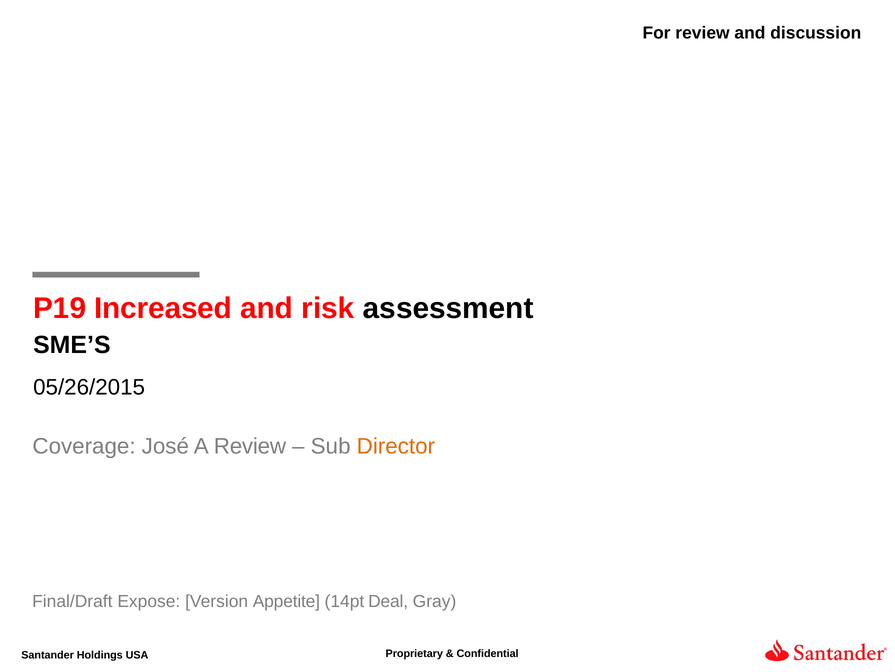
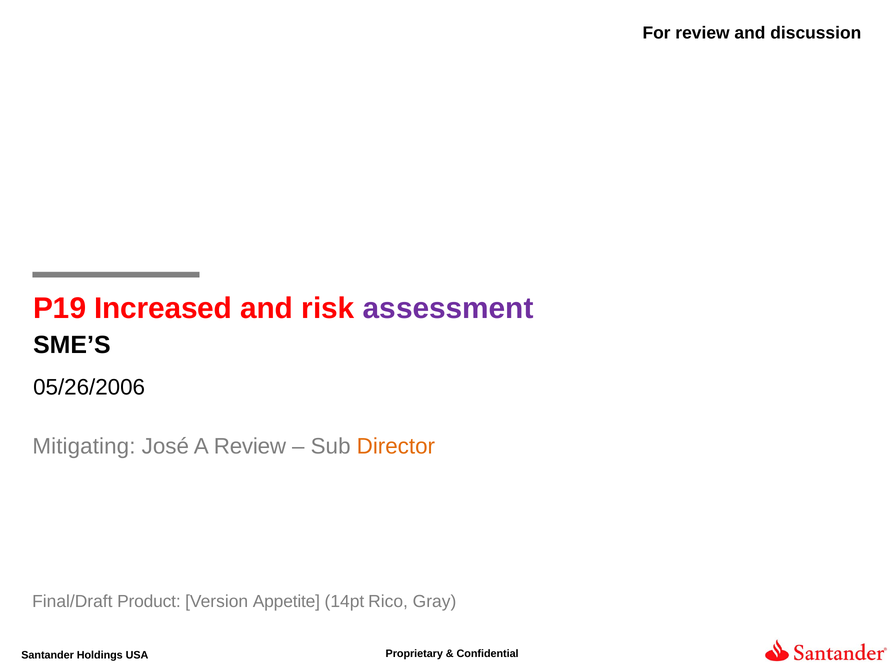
assessment colour: black -> purple (448, 308)
05/26/2015: 05/26/2015 -> 05/26/2006 (89, 387)
Coverage: Coverage -> Mitigating (84, 446)
Expose: Expose -> Product (149, 601)
Deal: Deal -> Rico (388, 601)
